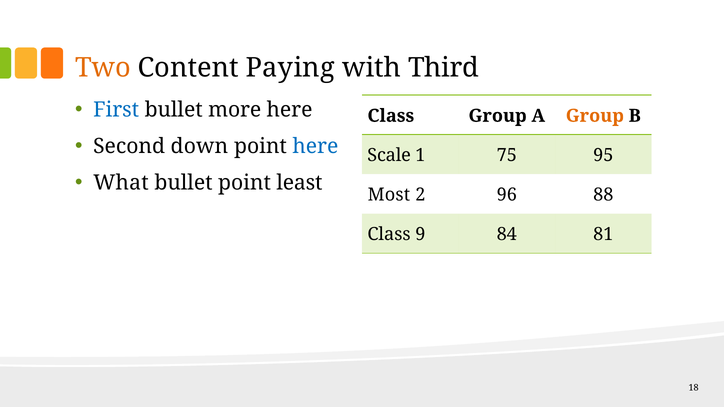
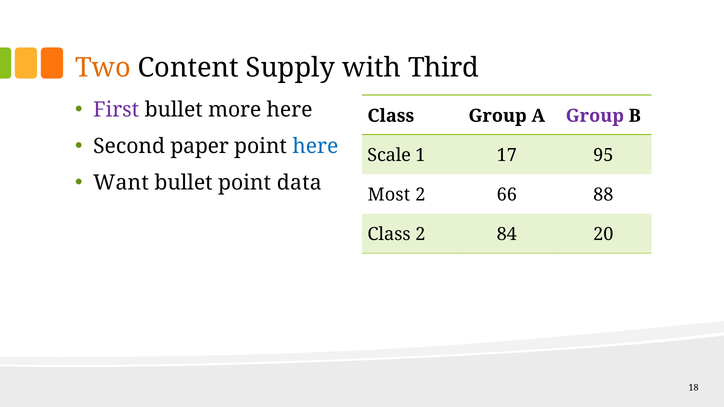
Paying: Paying -> Supply (290, 68)
First colour: blue -> purple (116, 110)
Group colour: orange -> purple (595, 116)
down: down -> paper (200, 146)
75: 75 -> 17 (507, 155)
What: What -> Want (121, 183)
least: least -> data (299, 183)
96: 96 -> 66 (507, 195)
Class 9: 9 -> 2 (420, 235)
81: 81 -> 20 (603, 235)
